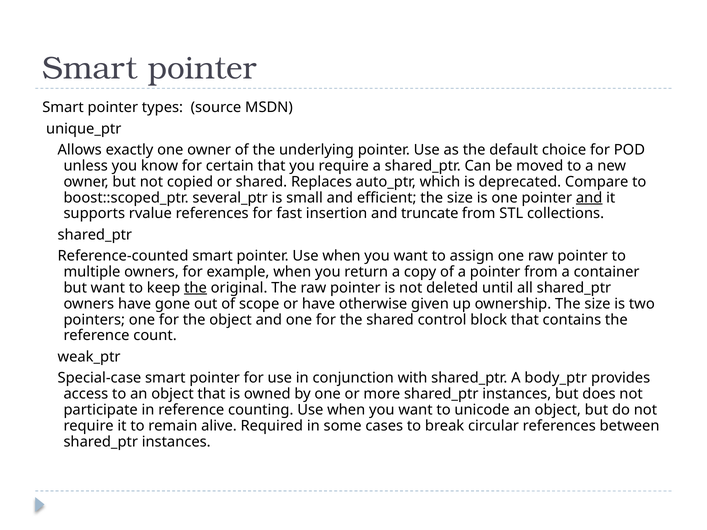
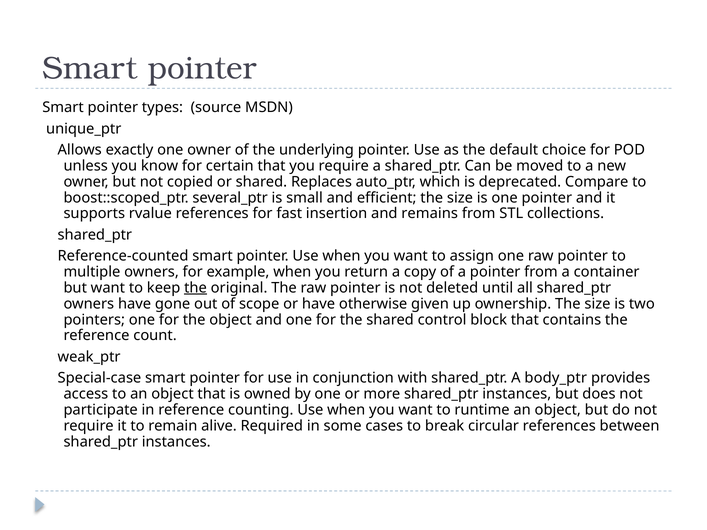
and underline: present -> none (589, 198)
truncate: truncate -> remains (430, 214)
unicode: unicode -> runtime (482, 410)
